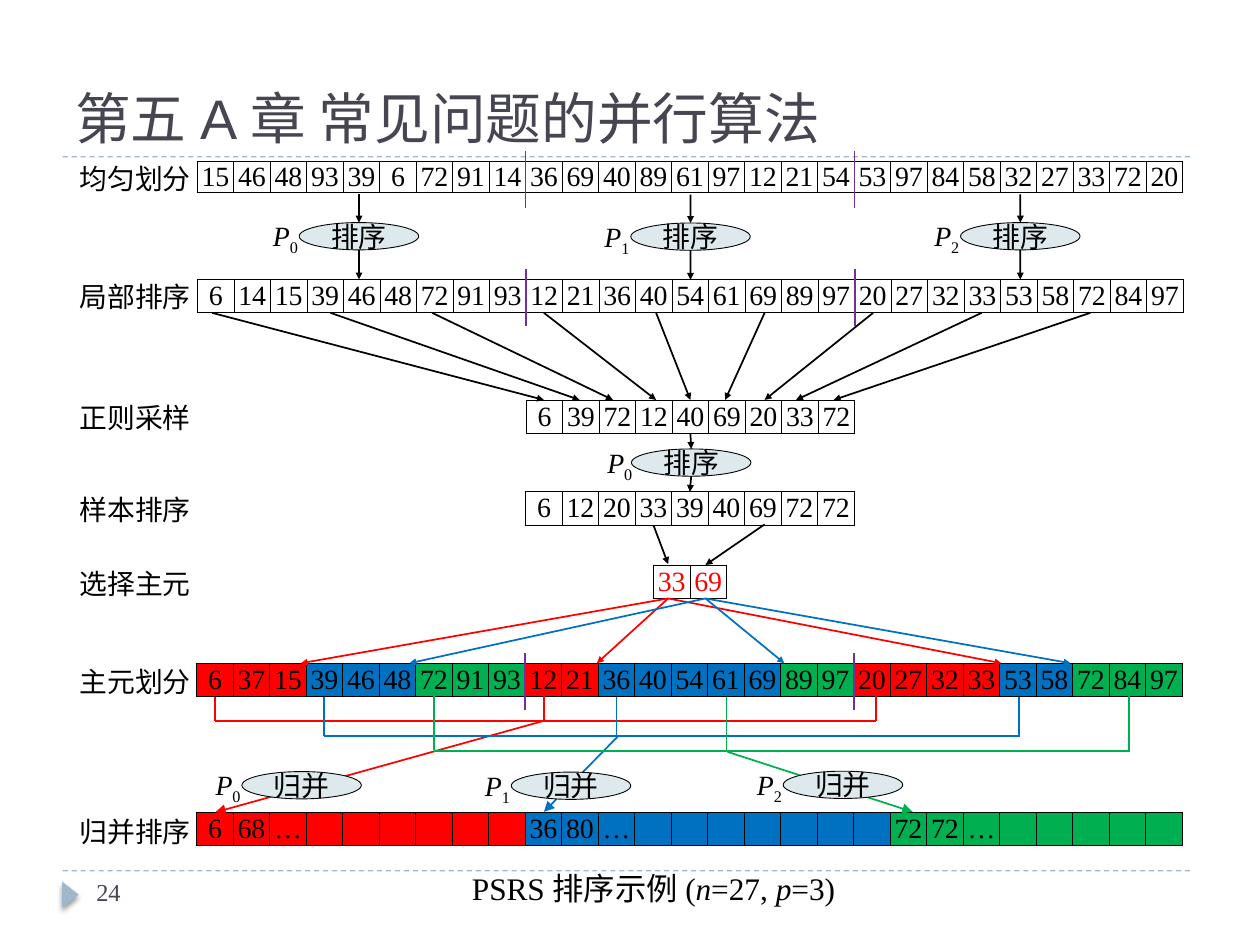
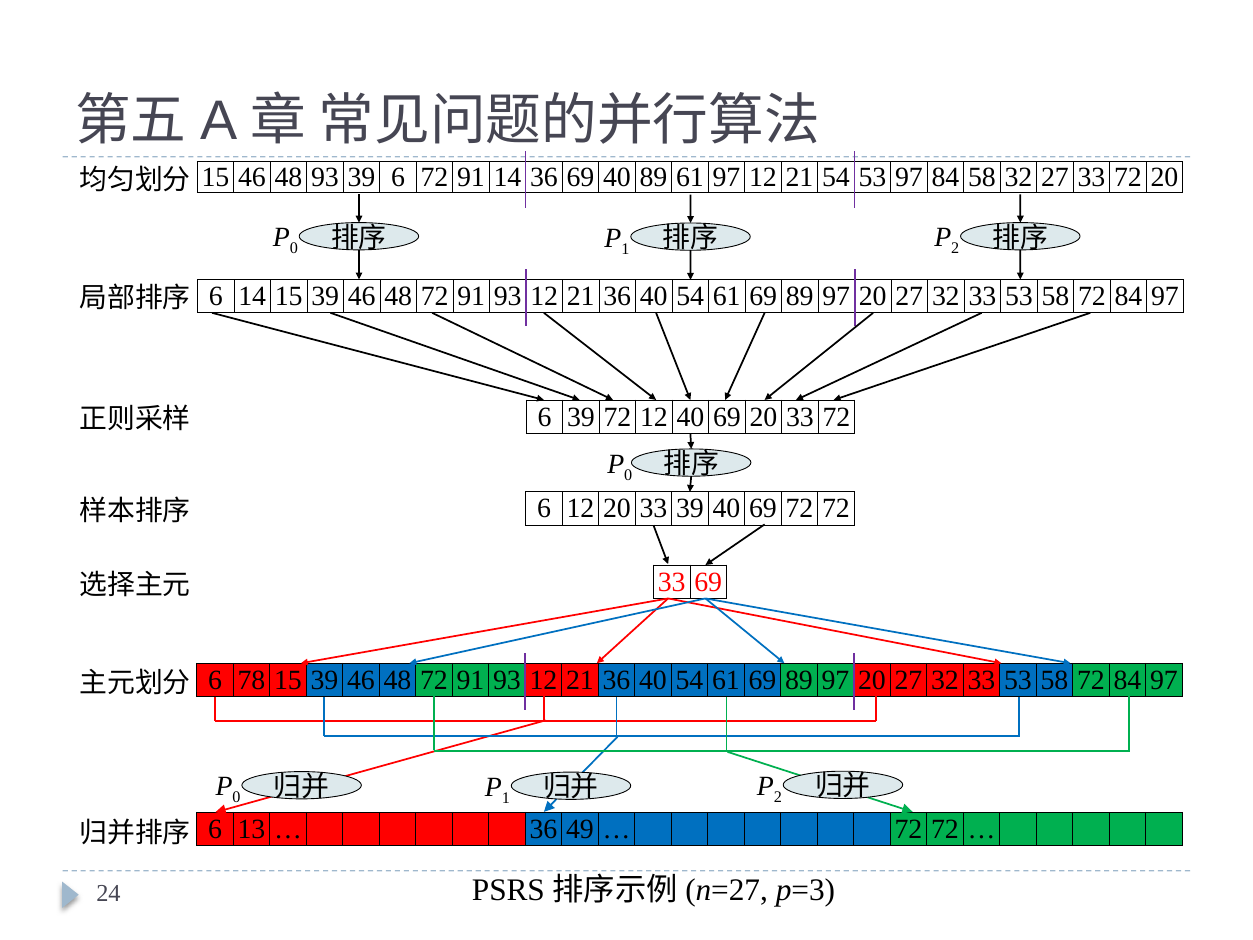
37: 37 -> 78 (251, 680)
68: 68 -> 13 (251, 829)
80: 80 -> 49 (580, 829)
